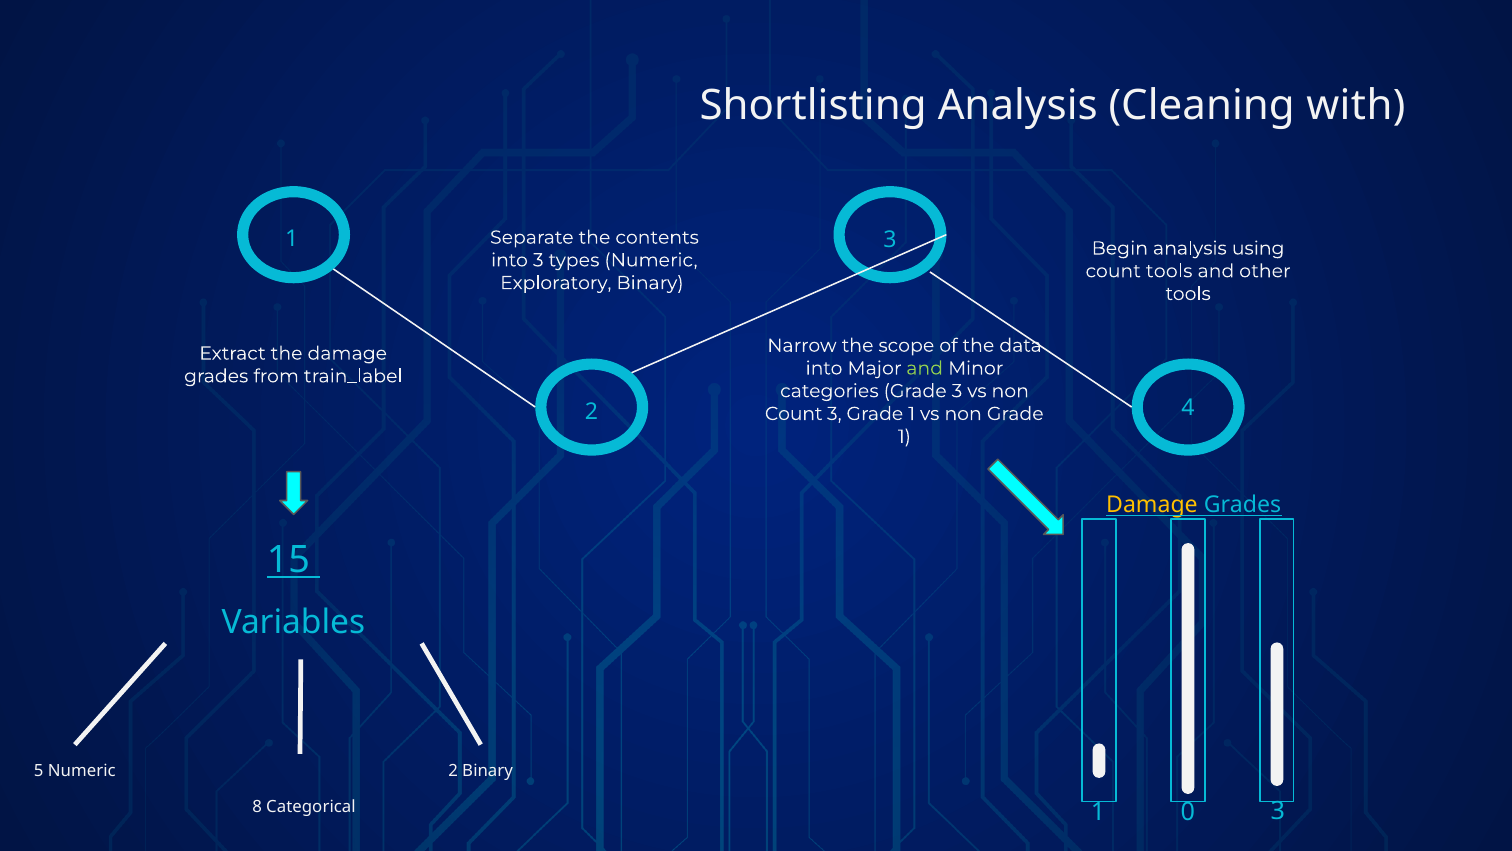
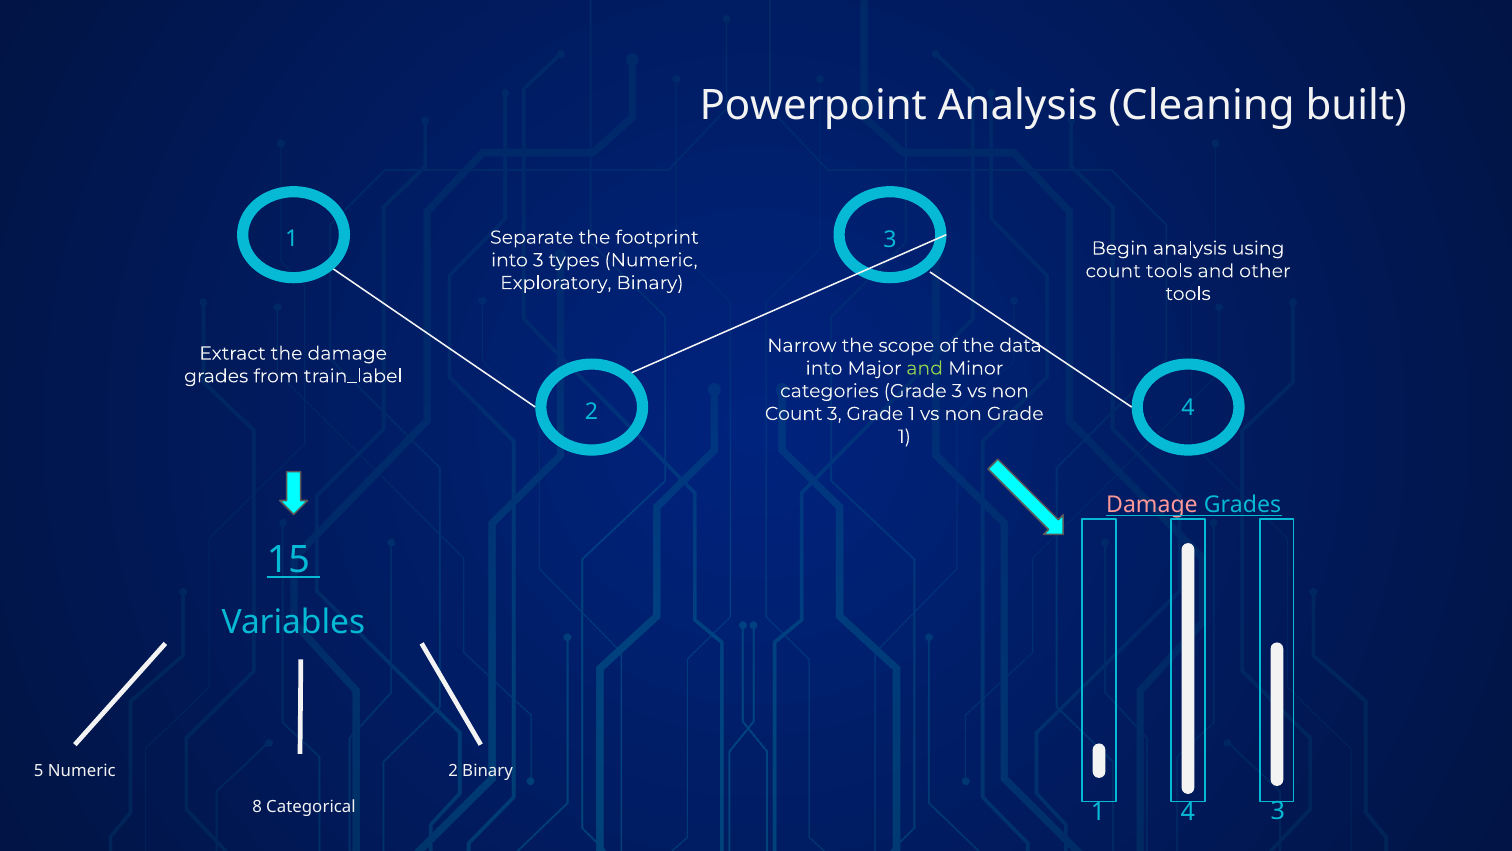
Shortlisting: Shortlisting -> Powerpoint (813, 106)
with: with -> built (1356, 106)
contents: contents -> footprint (657, 237)
Damage colour: yellow -> pink (1152, 505)
1 0: 0 -> 4 (1188, 812)
